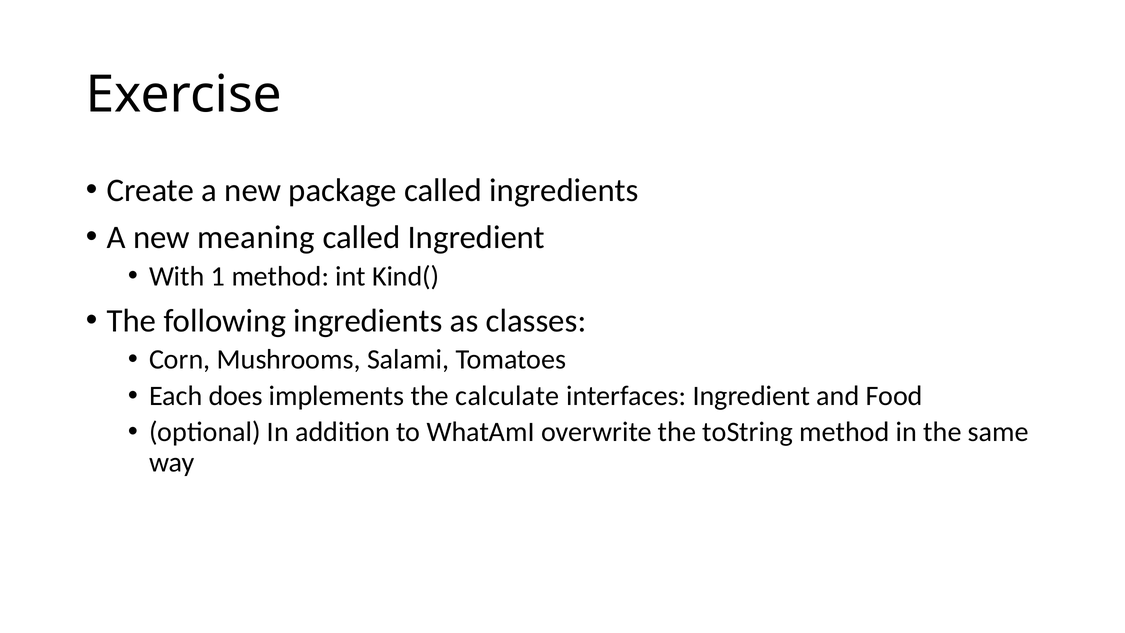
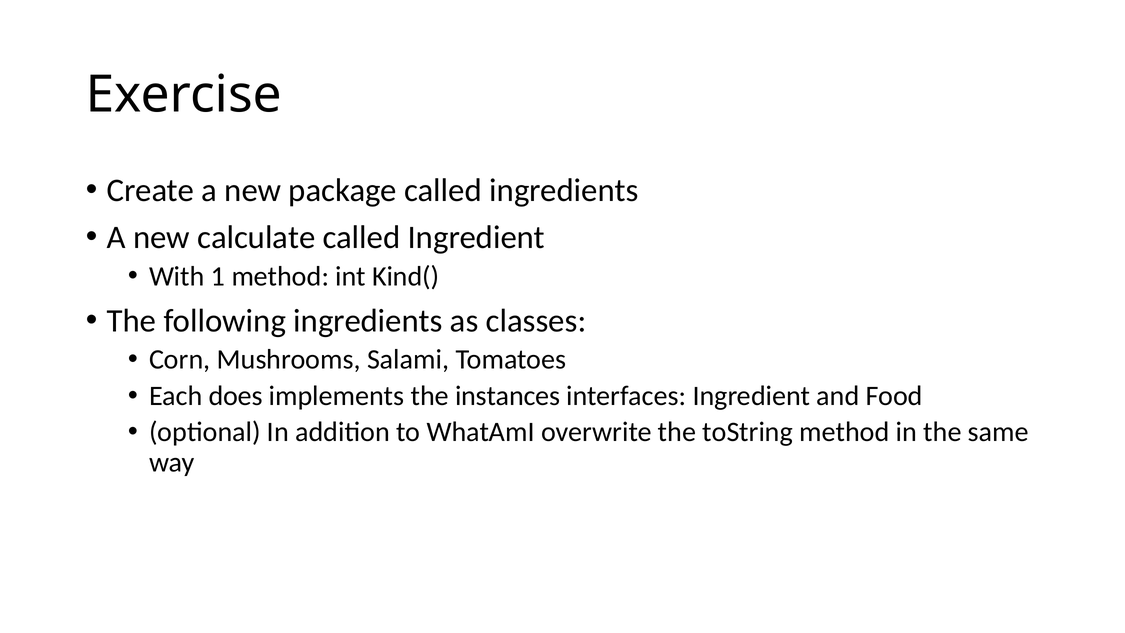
meaning: meaning -> calculate (256, 237)
calculate: calculate -> instances (508, 396)
